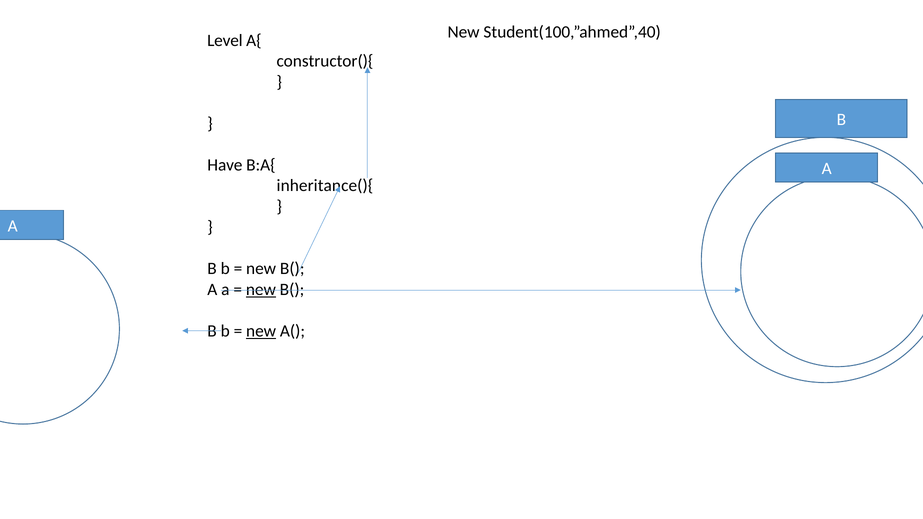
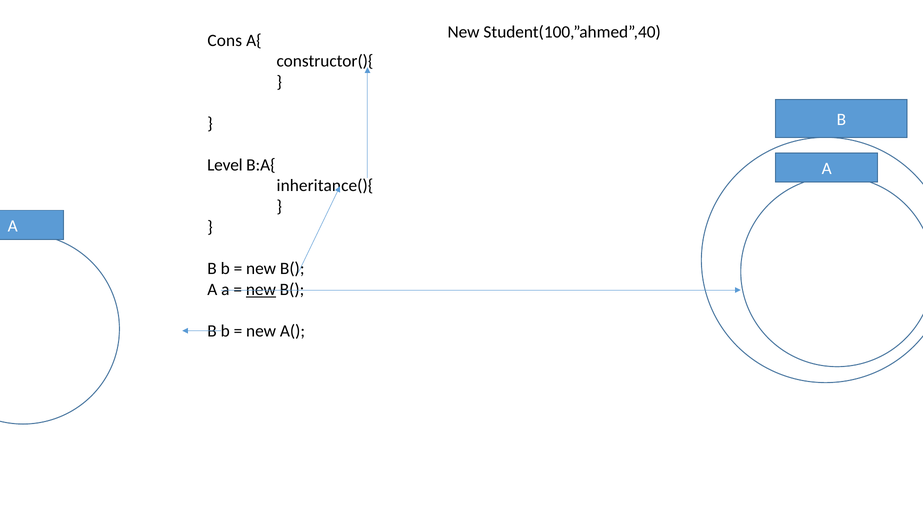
Level: Level -> Cons (225, 40)
Have: Have -> Level (225, 165)
new underline: present -> none (261, 331)
